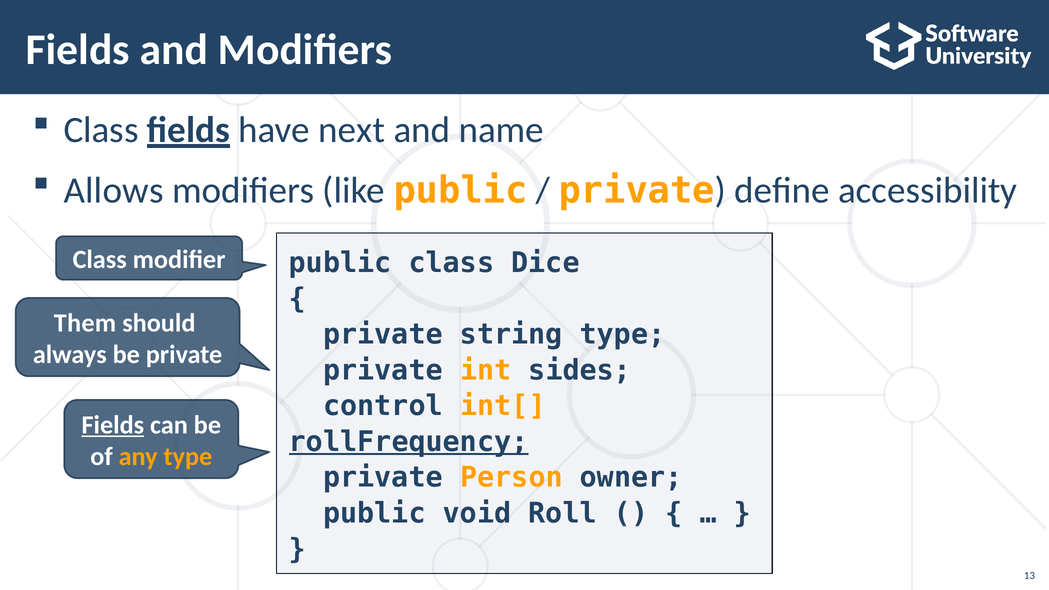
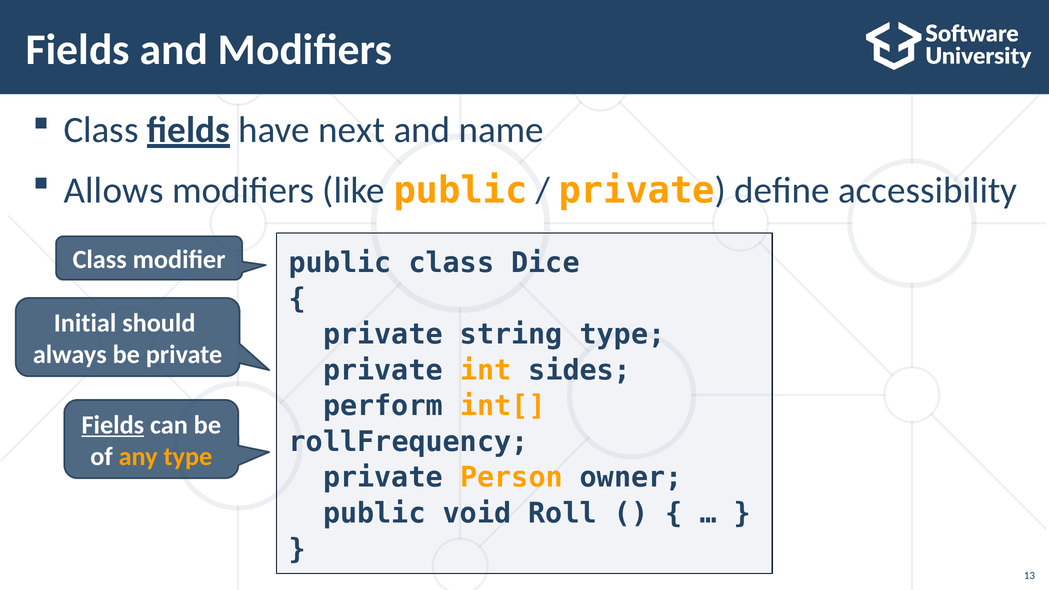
Them: Them -> Initial (85, 323)
control: control -> perform (383, 406)
rollFrequency underline: present -> none (409, 442)
